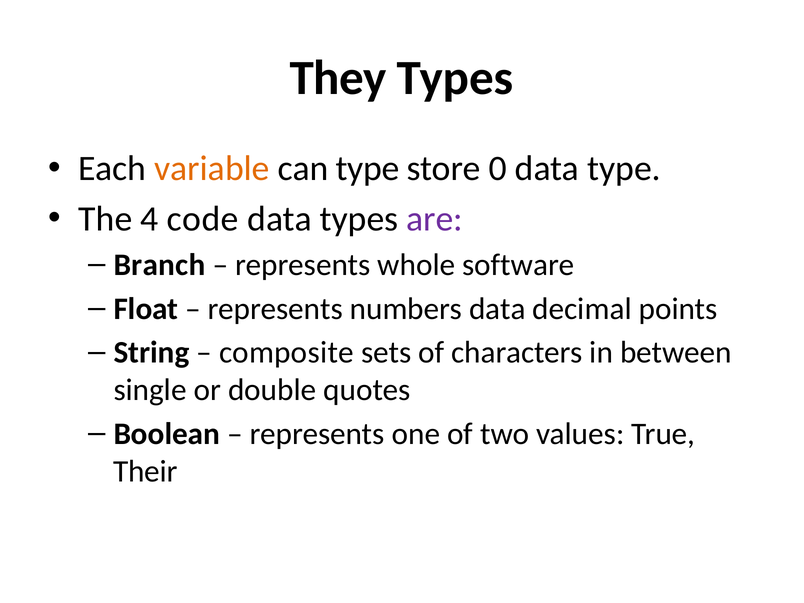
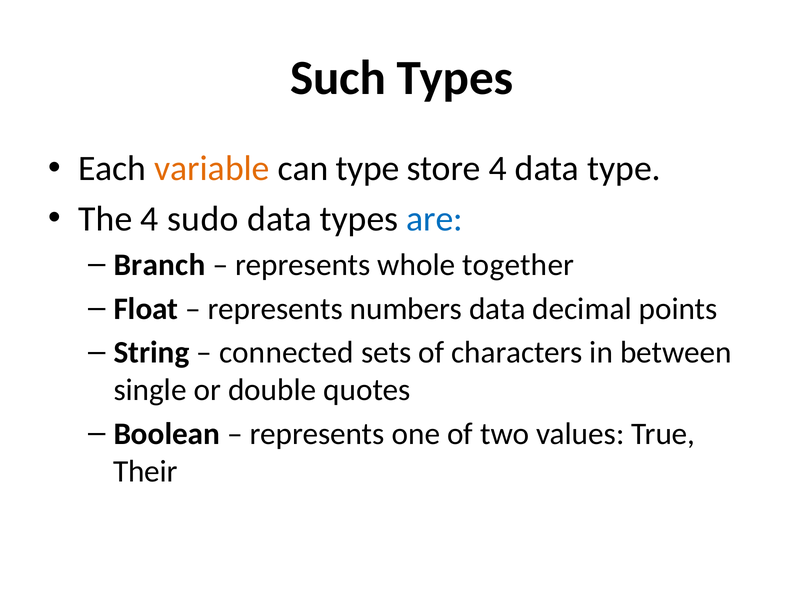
They: They -> Such (338, 78)
store 0: 0 -> 4 (498, 169)
code: code -> sudo (203, 219)
are colour: purple -> blue (435, 219)
software: software -> together (518, 265)
composite: composite -> connected (286, 352)
